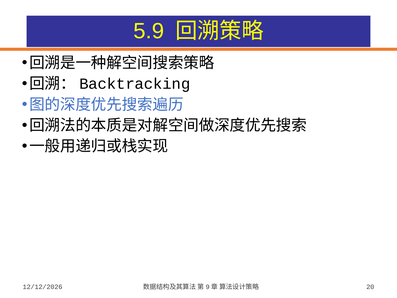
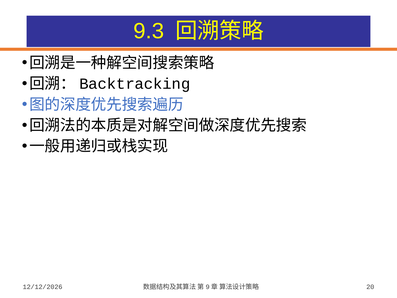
5.9: 5.9 -> 9.3 (149, 31)
